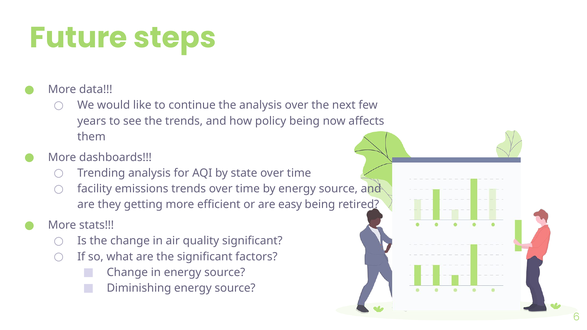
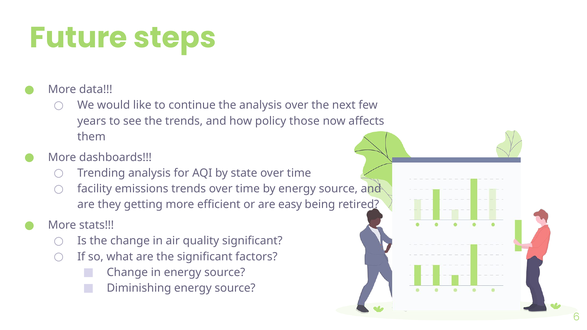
policy being: being -> those (304, 121)
